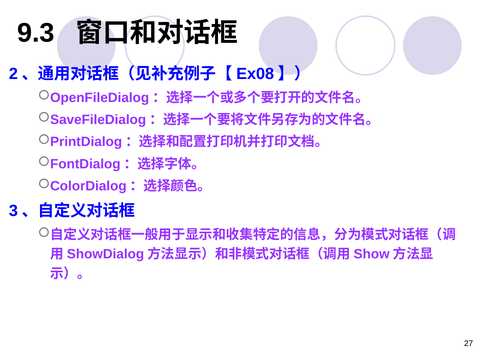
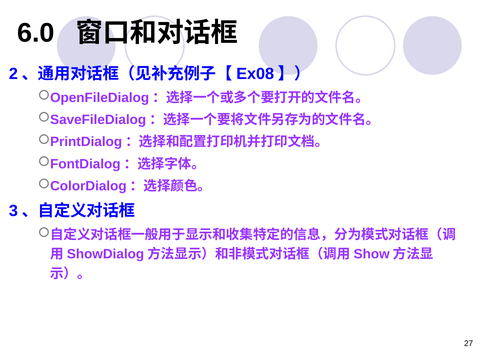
9.3: 9.3 -> 6.0 (36, 33)
